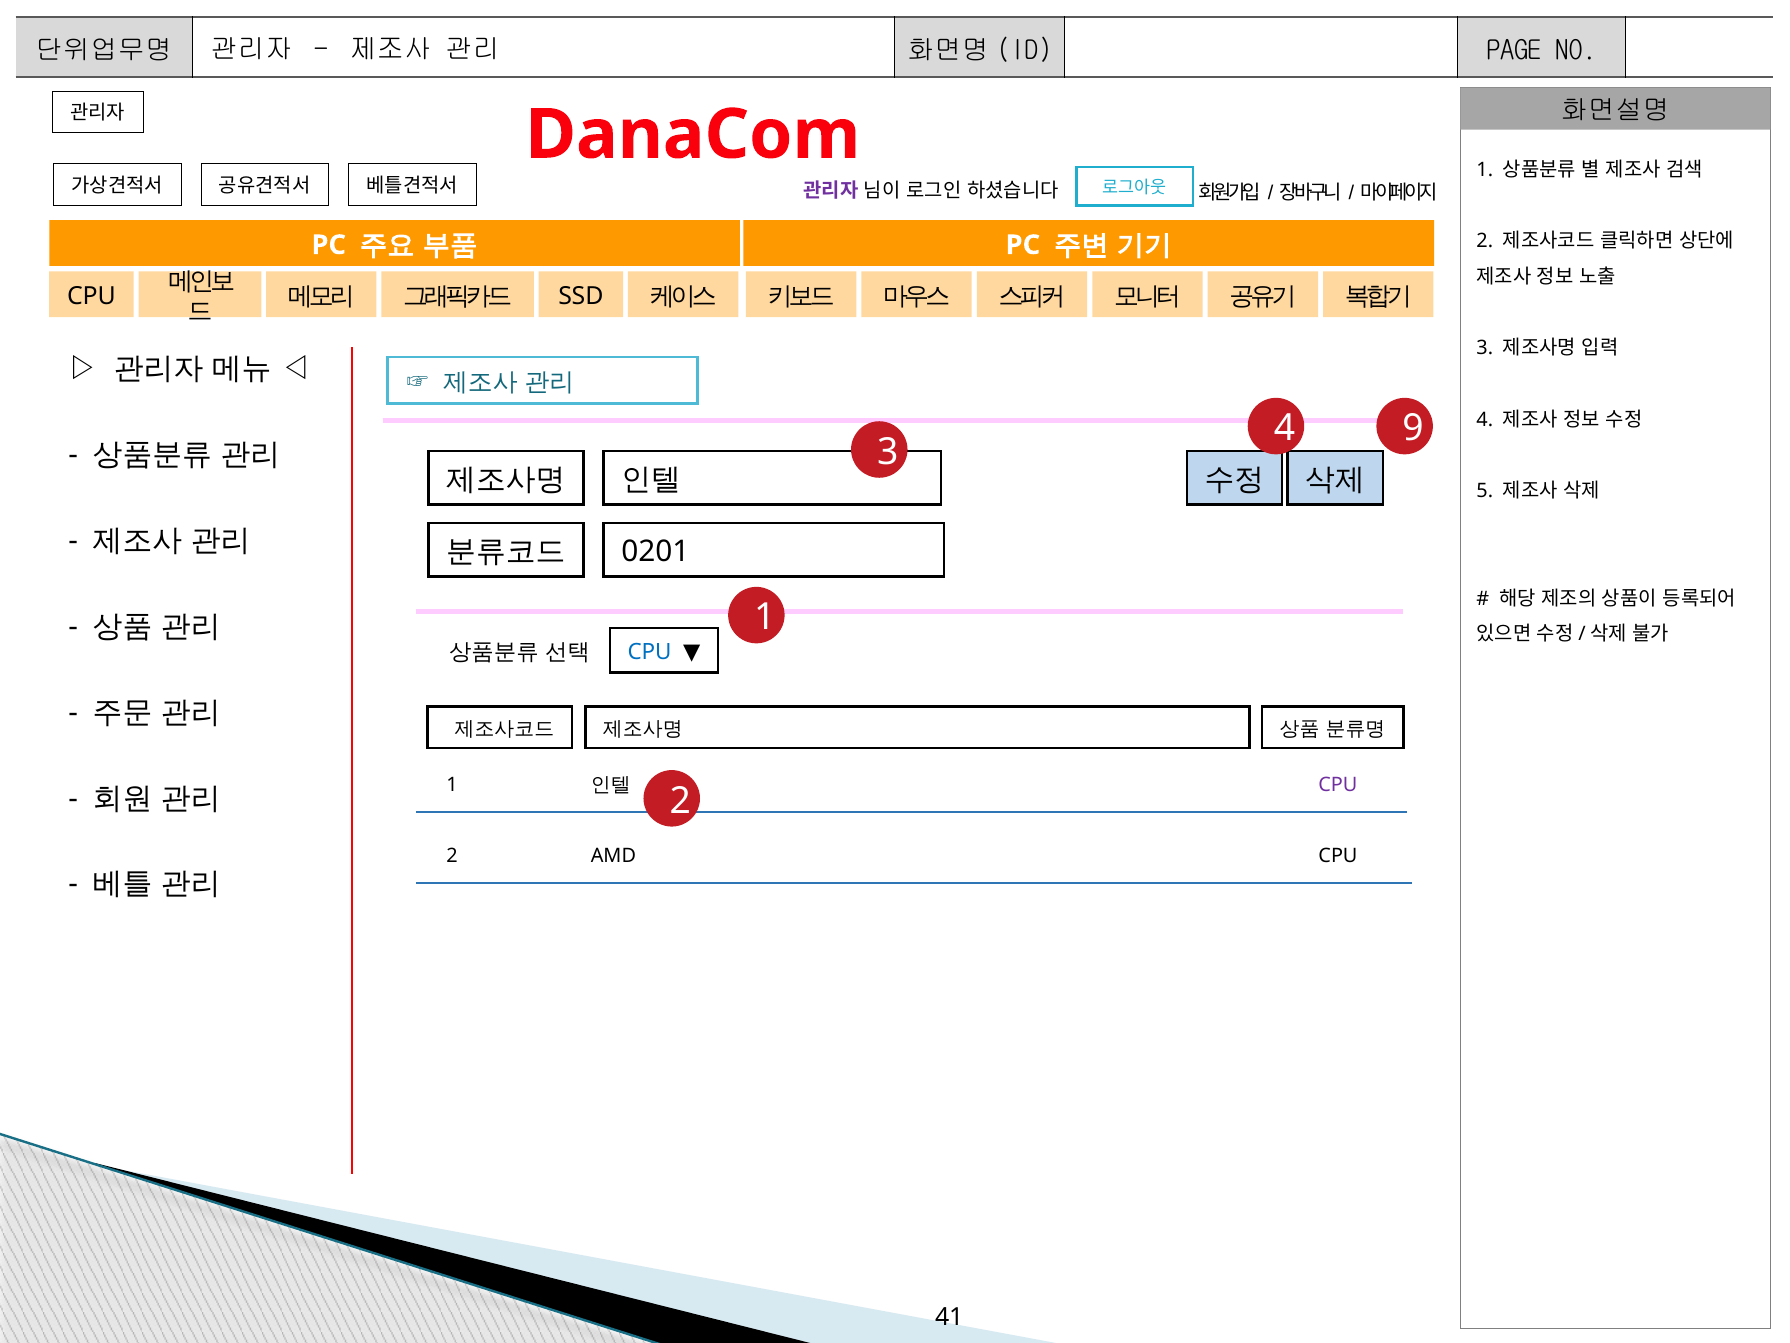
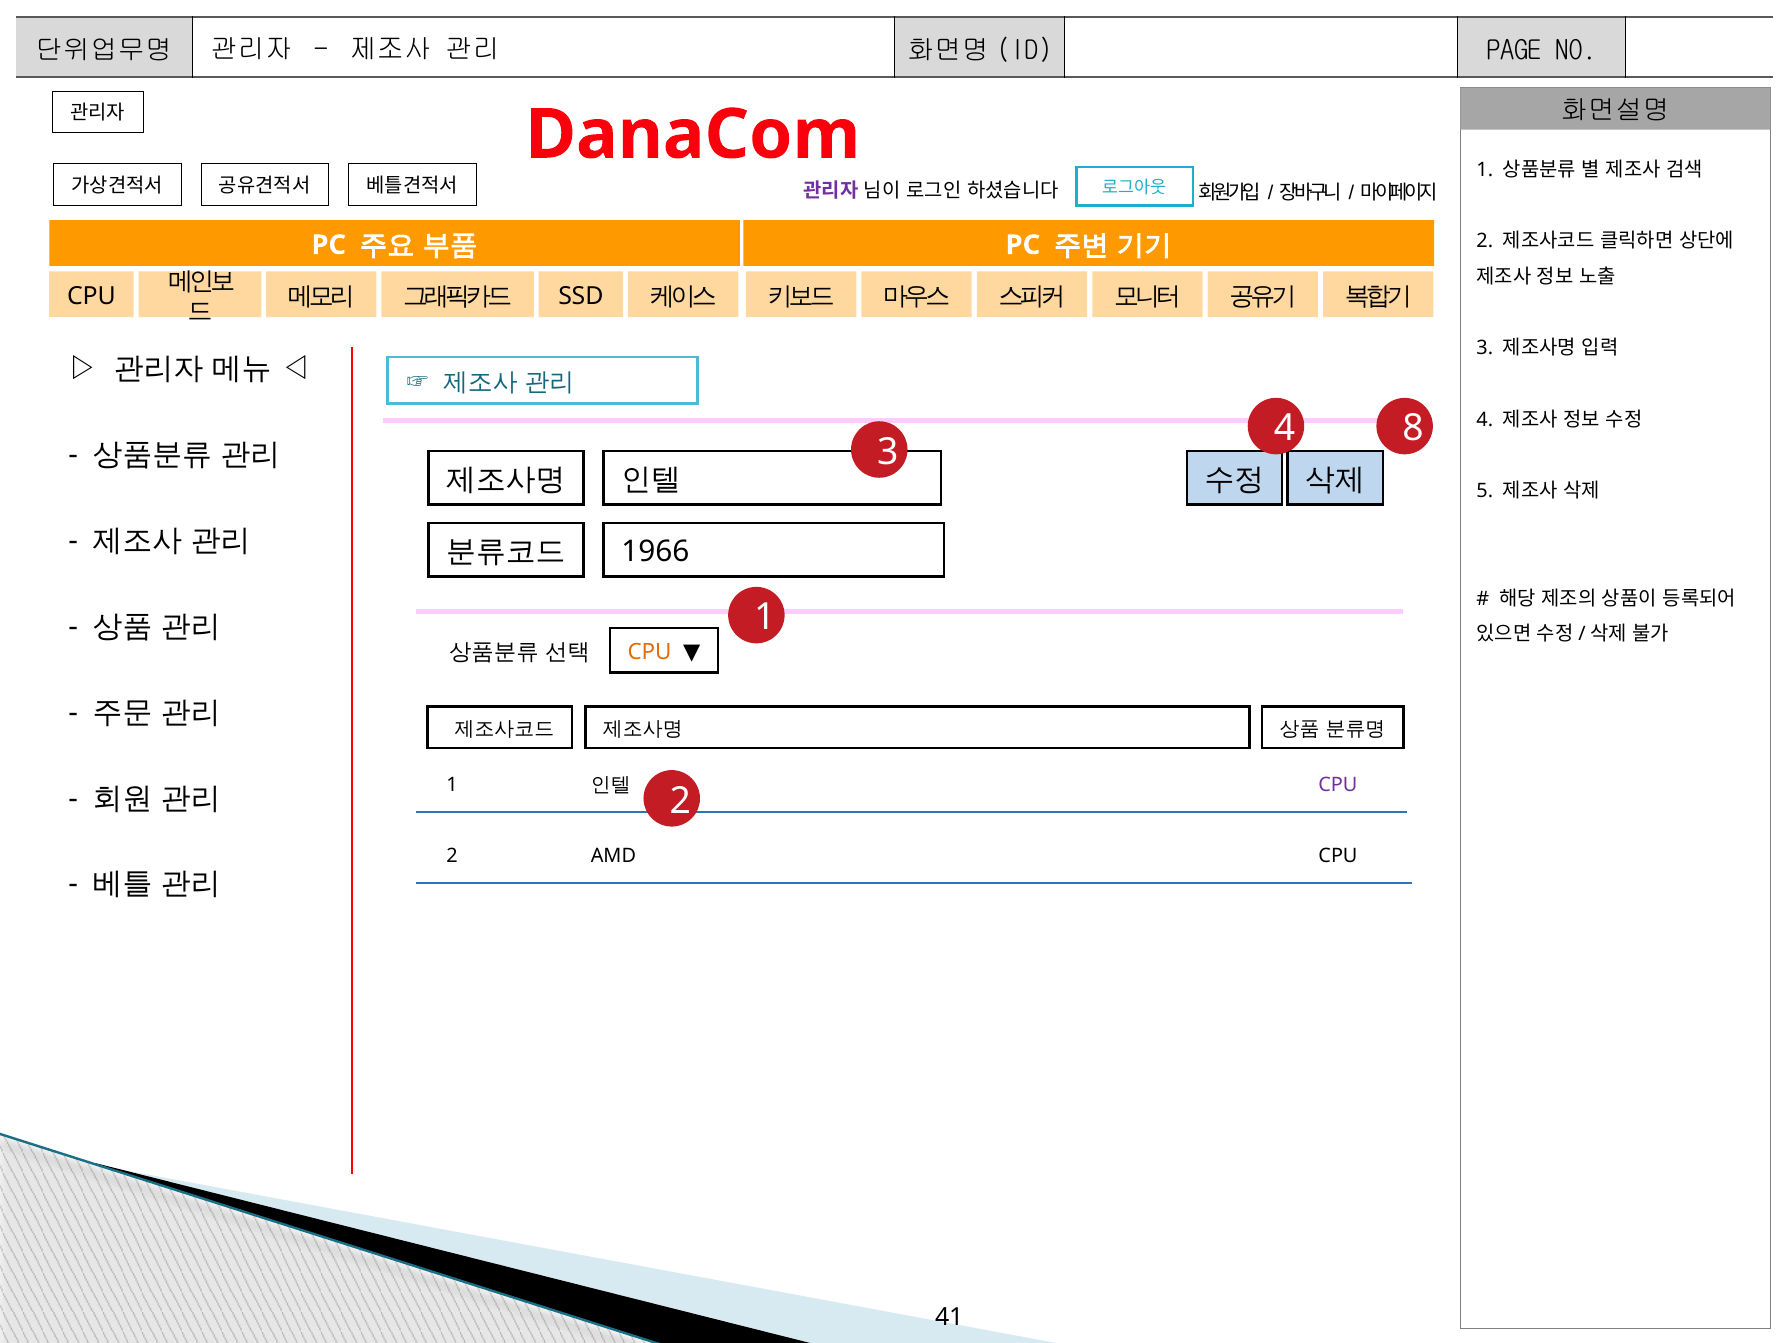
9: 9 -> 8 (1413, 429)
0201: 0201 -> 1966 (655, 552)
CPU colour: blue -> orange (650, 652)
